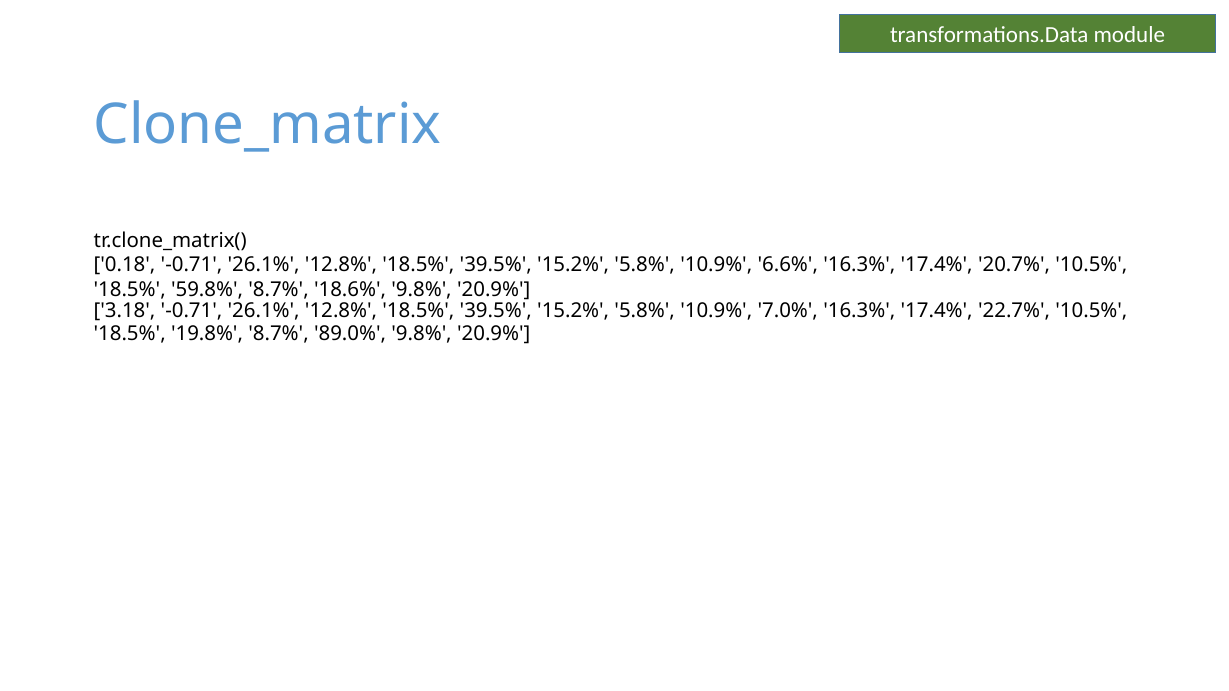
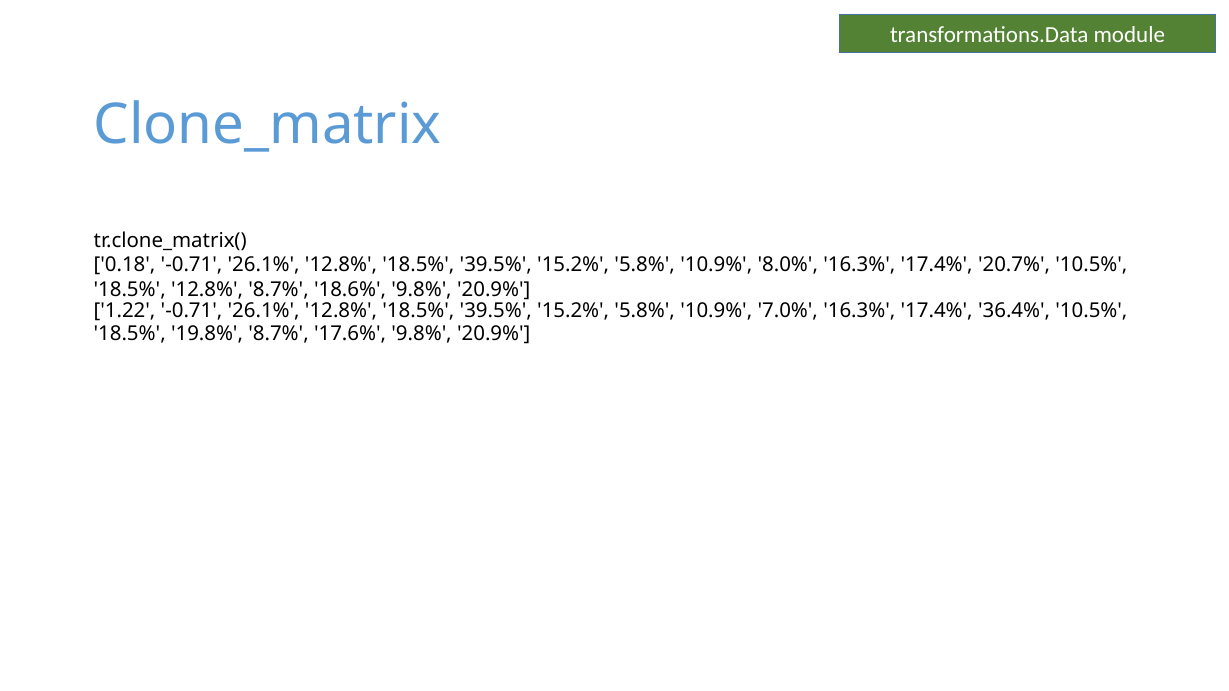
6.6%: 6.6% -> 8.0% (788, 265)
18.5% 59.8%: 59.8% -> 12.8% (207, 290)
3.18: 3.18 -> 1.22 (125, 311)
22.7%: 22.7% -> 36.4% (1014, 311)
89.0%: 89.0% -> 17.6% (350, 333)
